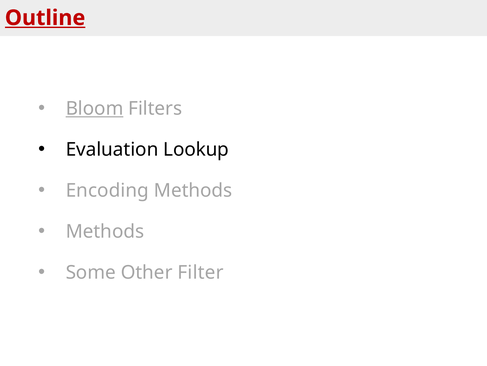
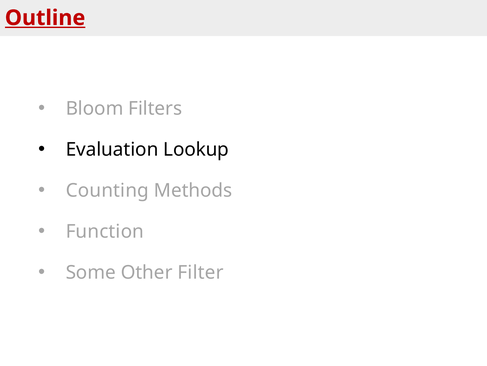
Bloom underline: present -> none (95, 108)
Encoding: Encoding -> Counting (107, 190)
Methods: Methods -> Function (105, 231)
